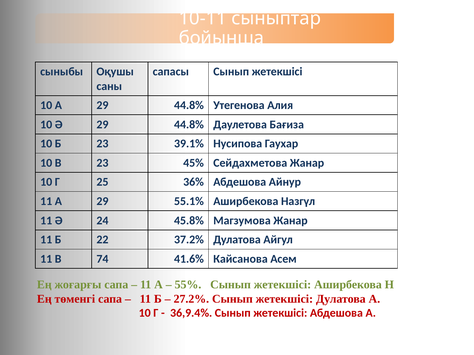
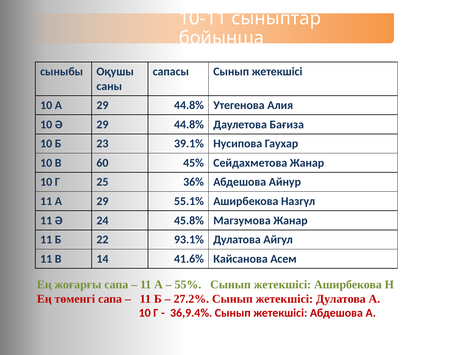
В 23: 23 -> 60 (102, 163)
37.2%: 37.2% -> 93.1% (189, 240)
74: 74 -> 14 (102, 259)
